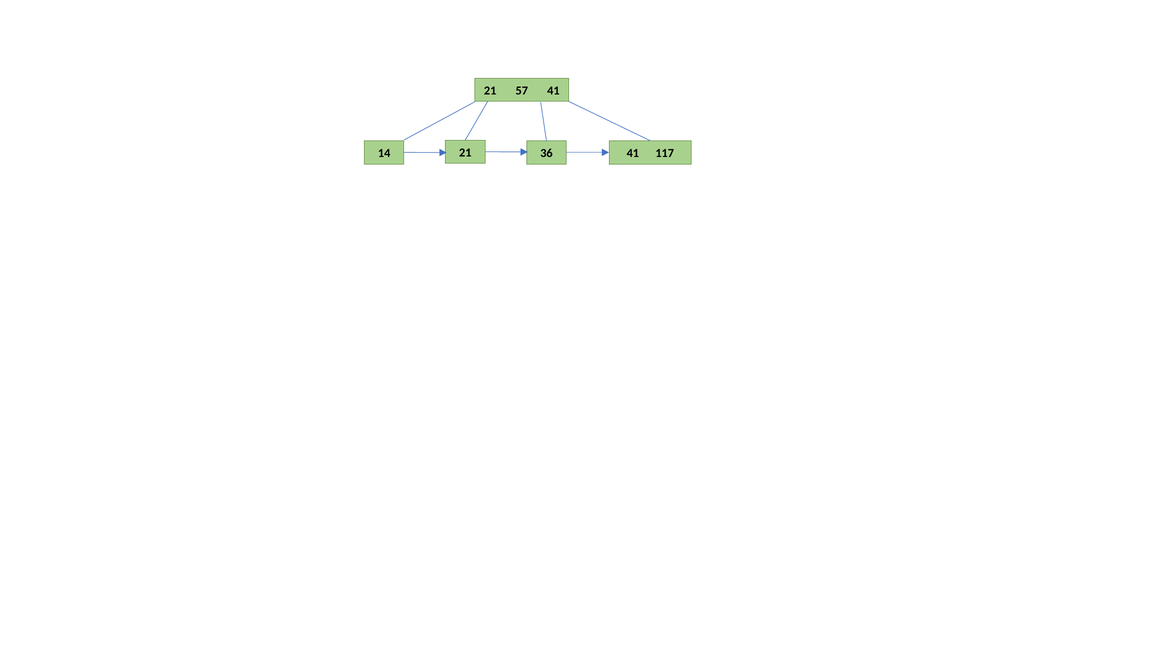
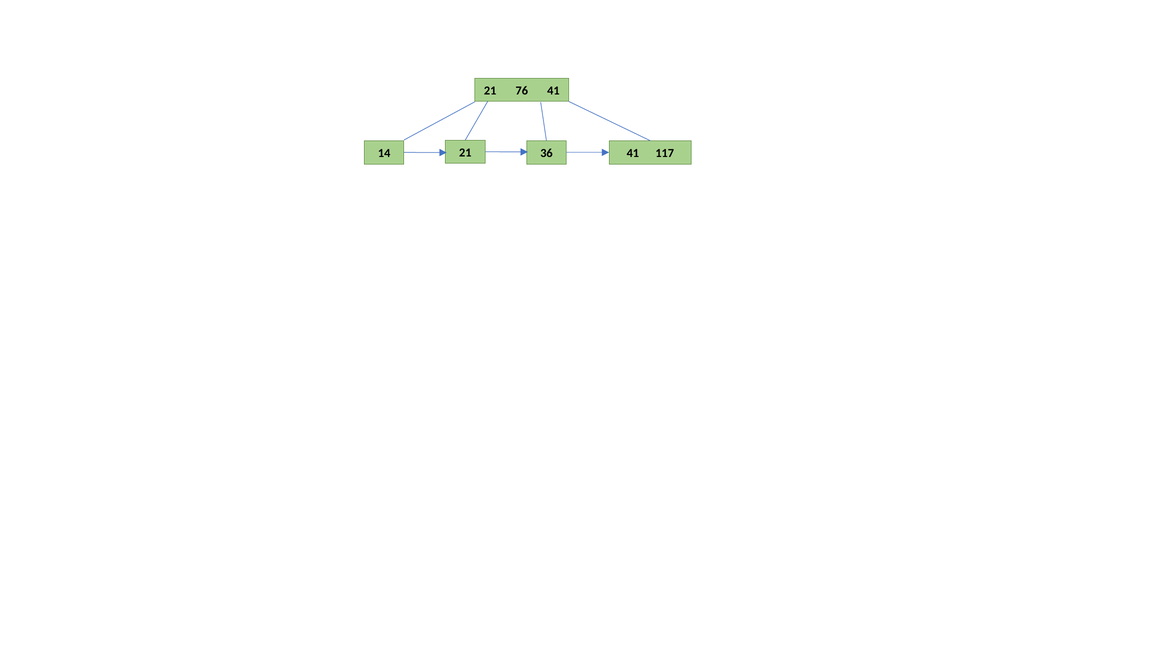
57: 57 -> 76 (522, 91)
